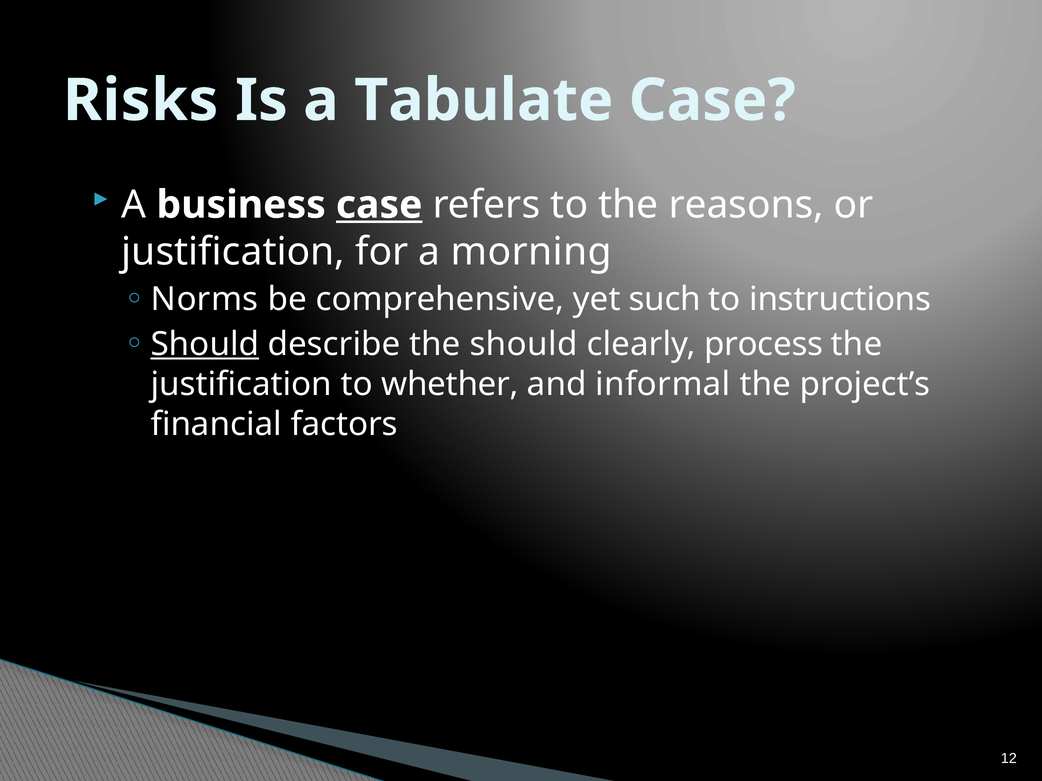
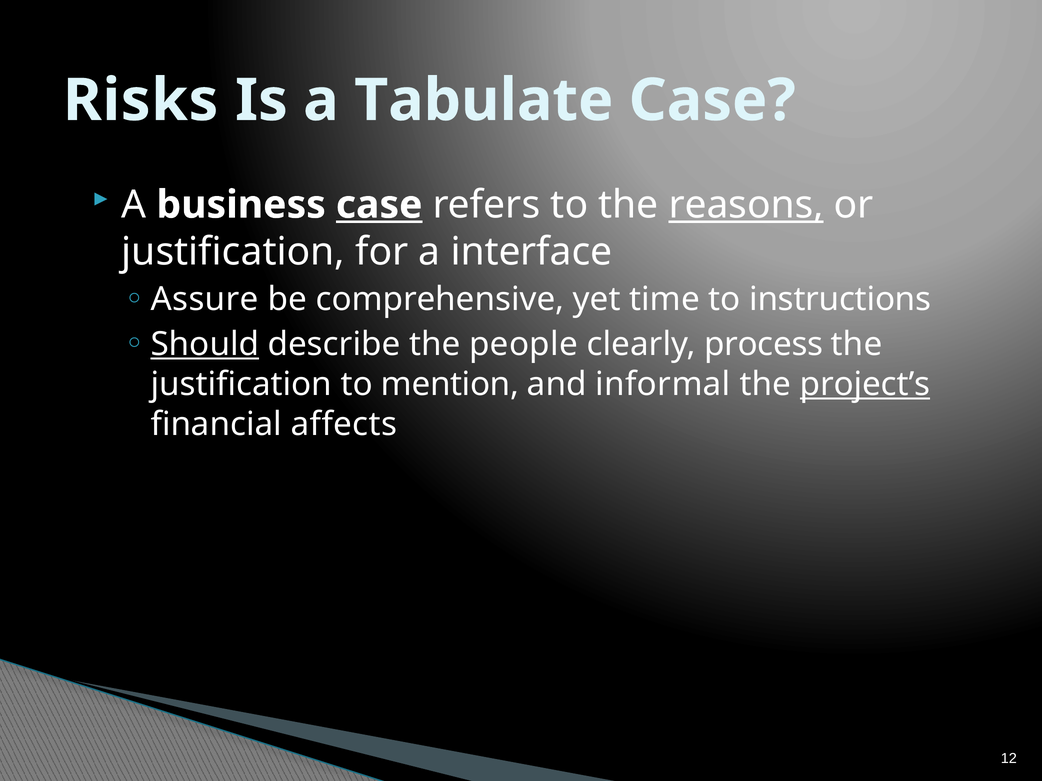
reasons underline: none -> present (746, 205)
morning: morning -> interface (531, 252)
Norms: Norms -> Assure (205, 300)
such: such -> time (665, 300)
the should: should -> people (524, 344)
whether: whether -> mention (450, 384)
project’s underline: none -> present (865, 384)
factors: factors -> affects (344, 424)
